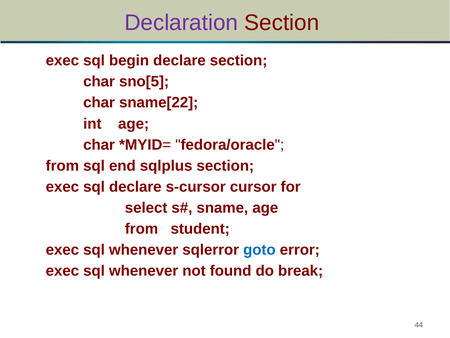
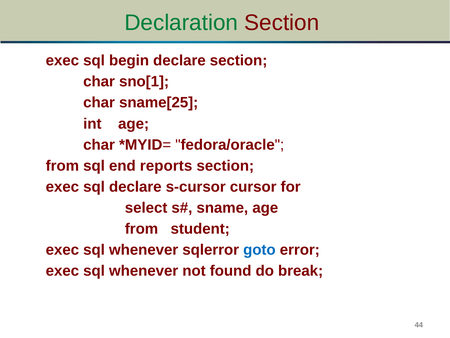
Declaration colour: purple -> green (181, 23)
sno[5: sno[5 -> sno[1 (144, 82)
sname[22: sname[22 -> sname[25 (159, 103)
sqlplus: sqlplus -> reports (166, 166)
